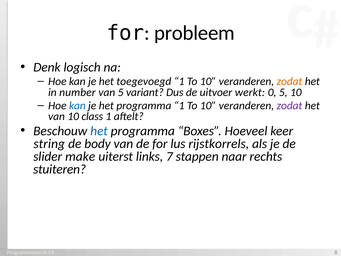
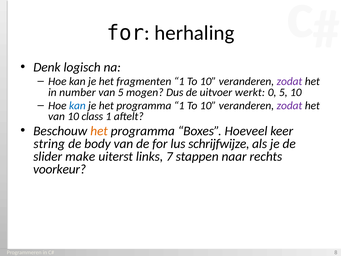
probleem: probleem -> herhaling (194, 33)
toegevoegd: toegevoegd -> fragmenten (144, 81)
zodat colour: orange -> purple (289, 81)
variant: variant -> mogen (145, 92)
het colour: blue -> orange (99, 131)
rijstkorrels: rijstkorrels -> schrijfwijze (219, 144)
stuiteren: stuiteren -> voorkeur (60, 169)
